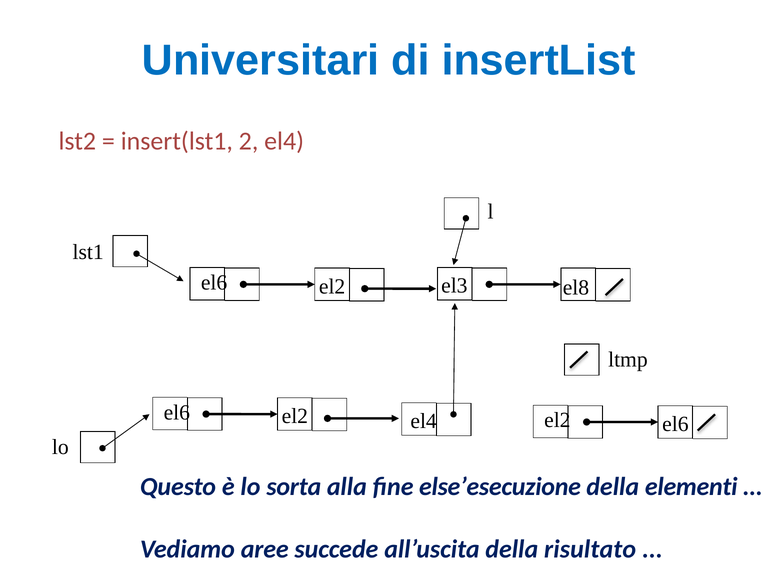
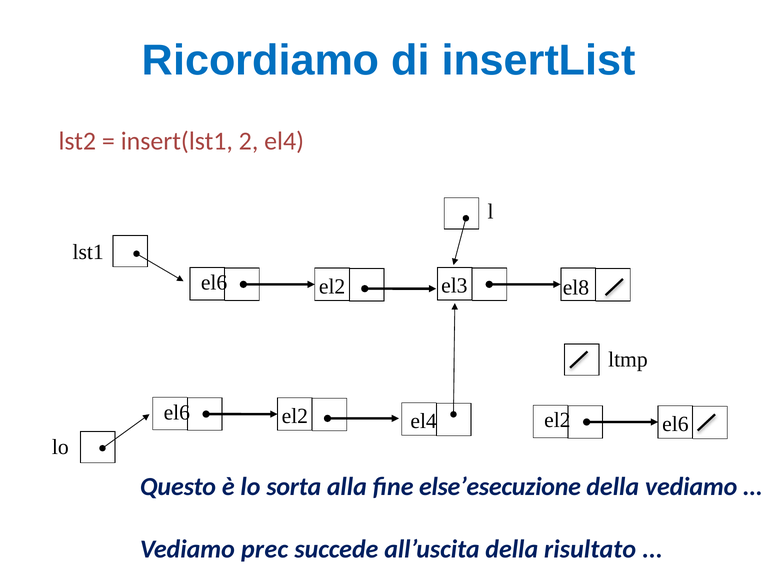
Universitari: Universitari -> Ricordiamo (261, 61)
della elementi: elementi -> vediamo (691, 487)
aree: aree -> prec (265, 549)
